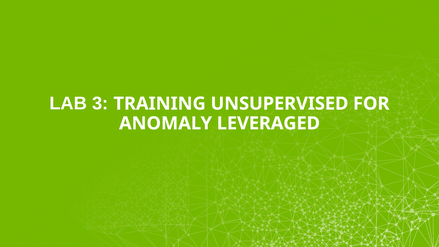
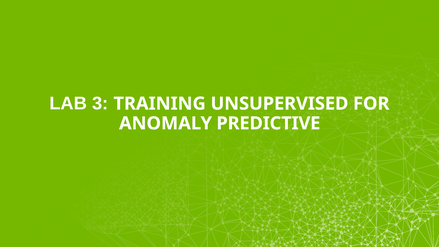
LEVERAGED: LEVERAGED -> PREDICTIVE (268, 123)
